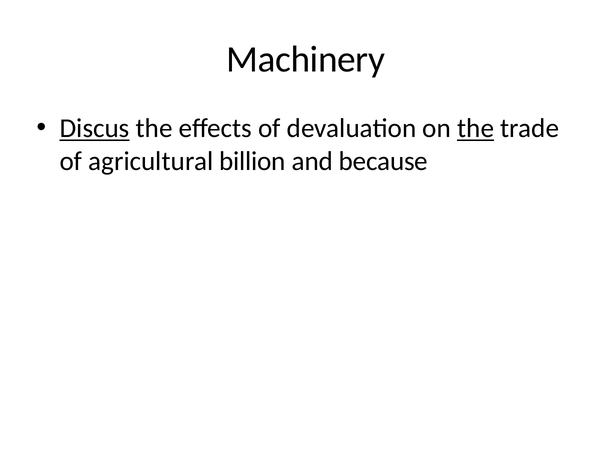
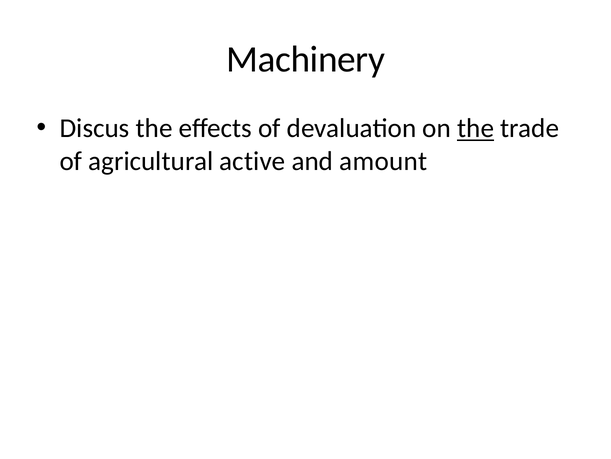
Discus underline: present -> none (95, 128)
billion: billion -> active (252, 161)
because: because -> amount (383, 161)
